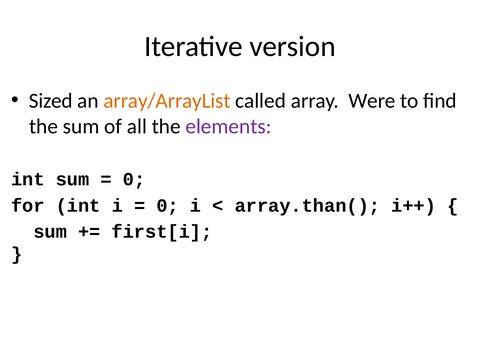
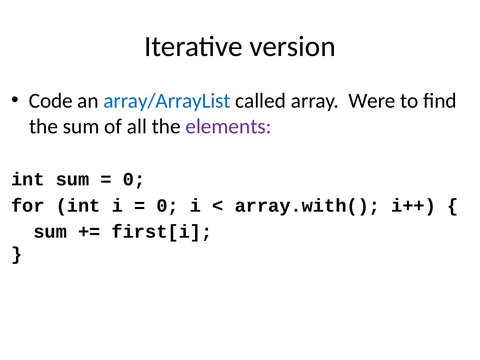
Sized: Sized -> Code (51, 101)
array/ArrayList colour: orange -> blue (167, 101)
array.than(: array.than( -> array.with( (307, 206)
